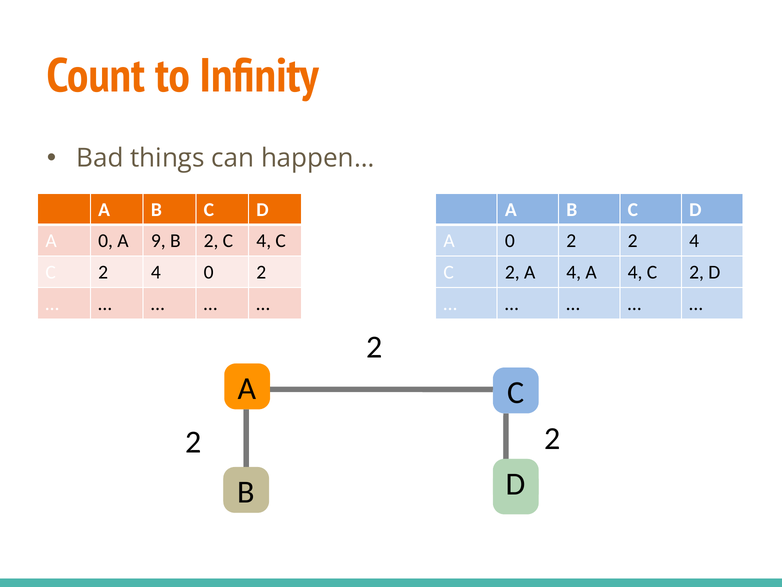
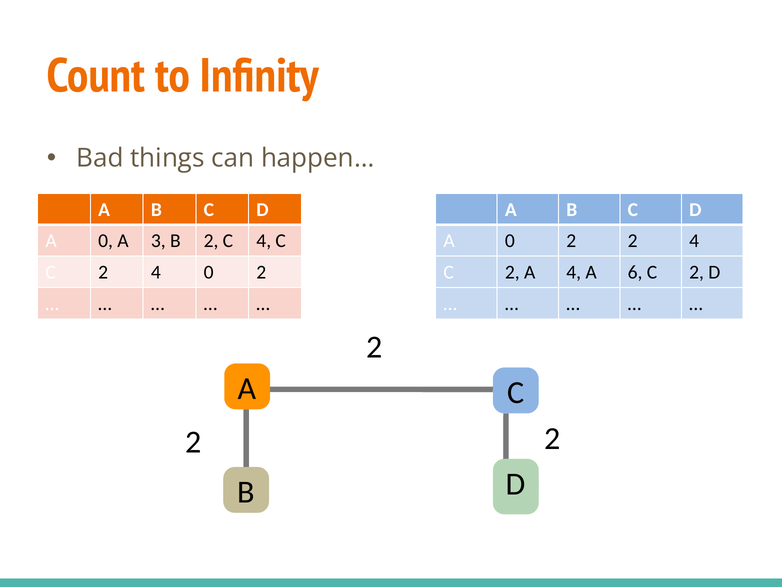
9: 9 -> 3 (158, 241)
4 A 4: 4 -> 6 (635, 272)
